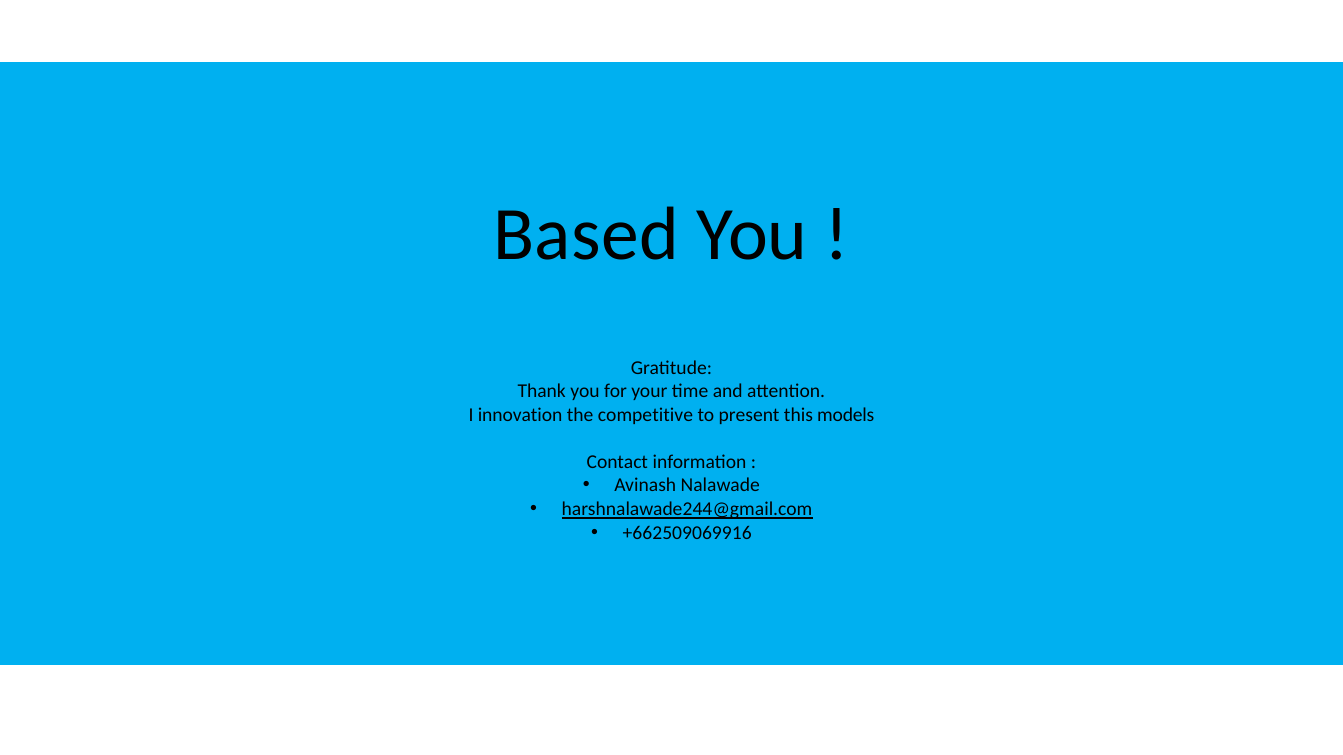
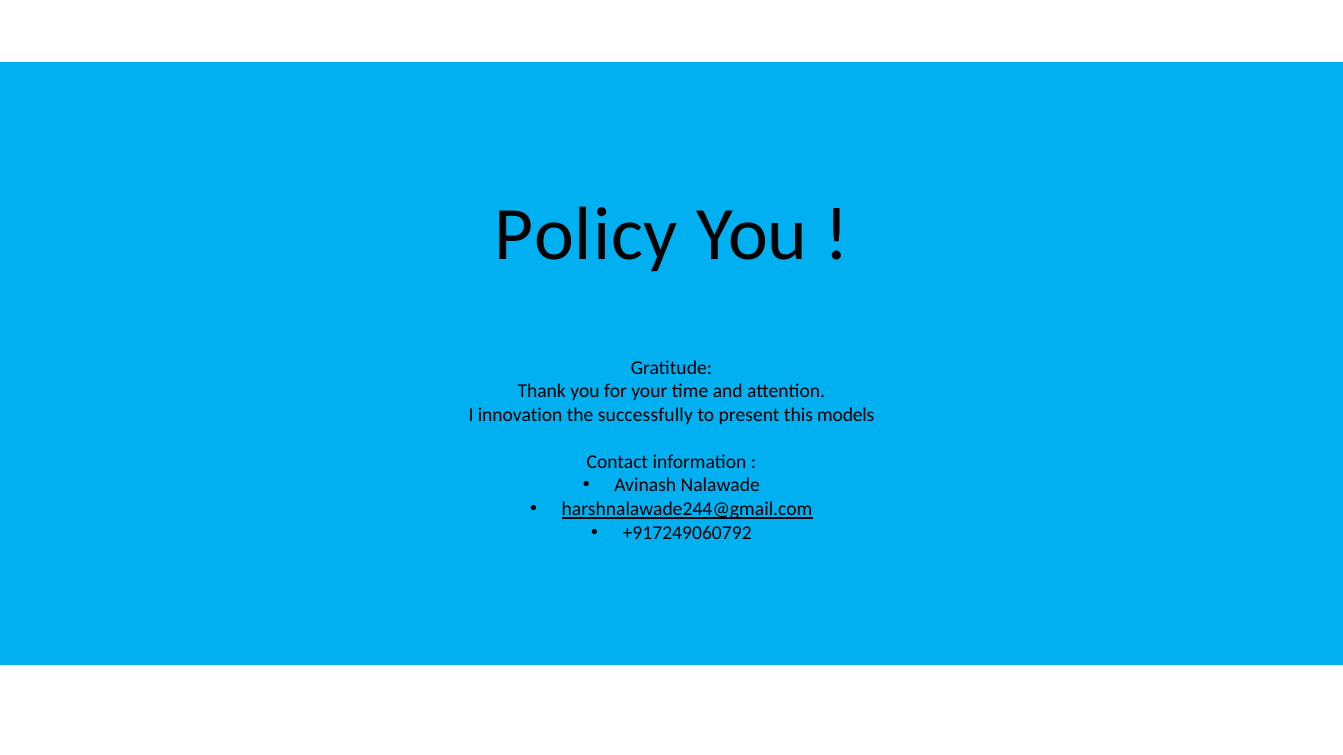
Based: Based -> Policy (586, 234)
competitive: competitive -> successfully (645, 415)
+662509069916: +662509069916 -> +917249060792 (687, 533)
